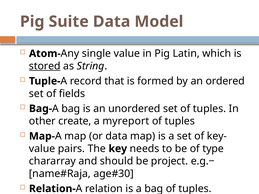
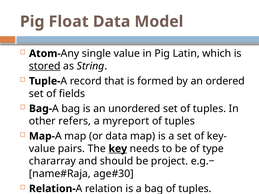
Suite: Suite -> Float (69, 22)
create: create -> refers (75, 121)
key underline: none -> present (118, 149)
